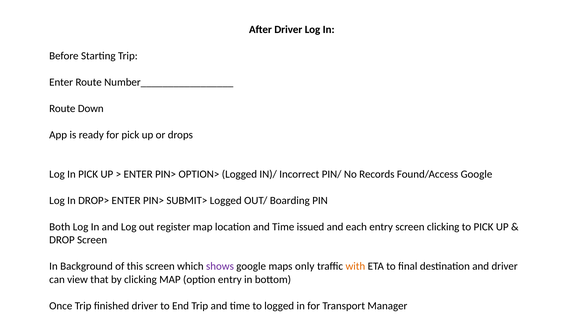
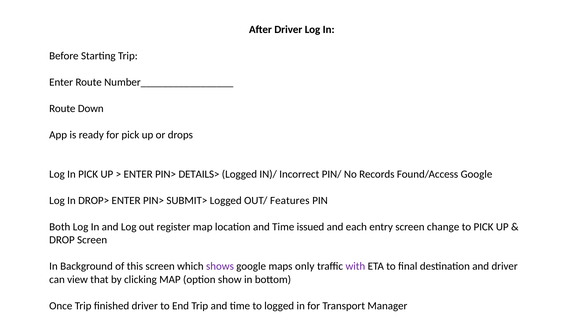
OPTION>: OPTION> -> DETAILS> (199, 174)
Boarding: Boarding -> Features (290, 200)
screen clicking: clicking -> change (443, 226)
with colour: orange -> purple (355, 266)
option entry: entry -> show (230, 279)
